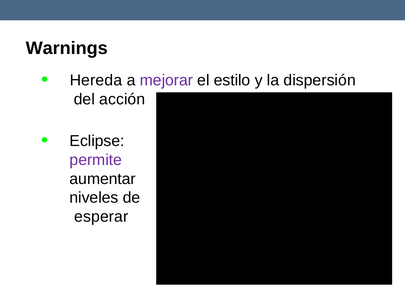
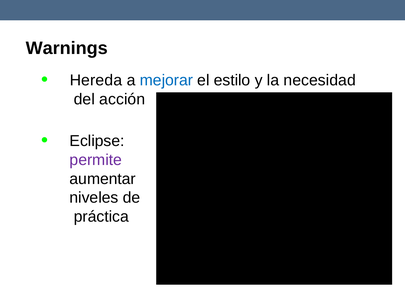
mejorar colour: purple -> blue (166, 80)
dispersión: dispersión -> necesidad (320, 80)
esperar: esperar -> práctica (101, 217)
